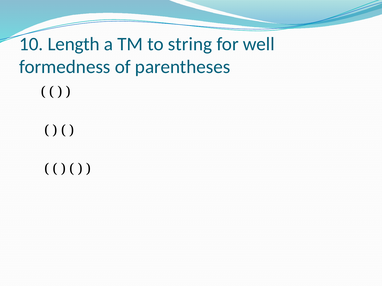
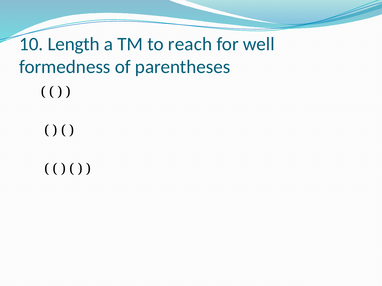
string: string -> reach (190, 44)
